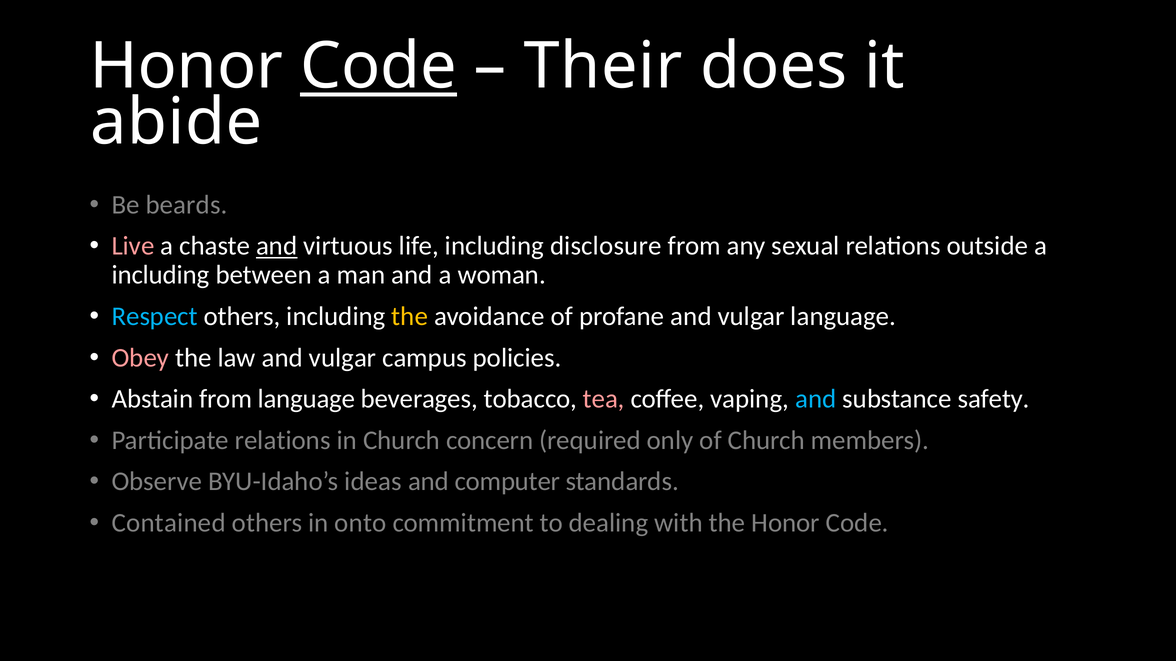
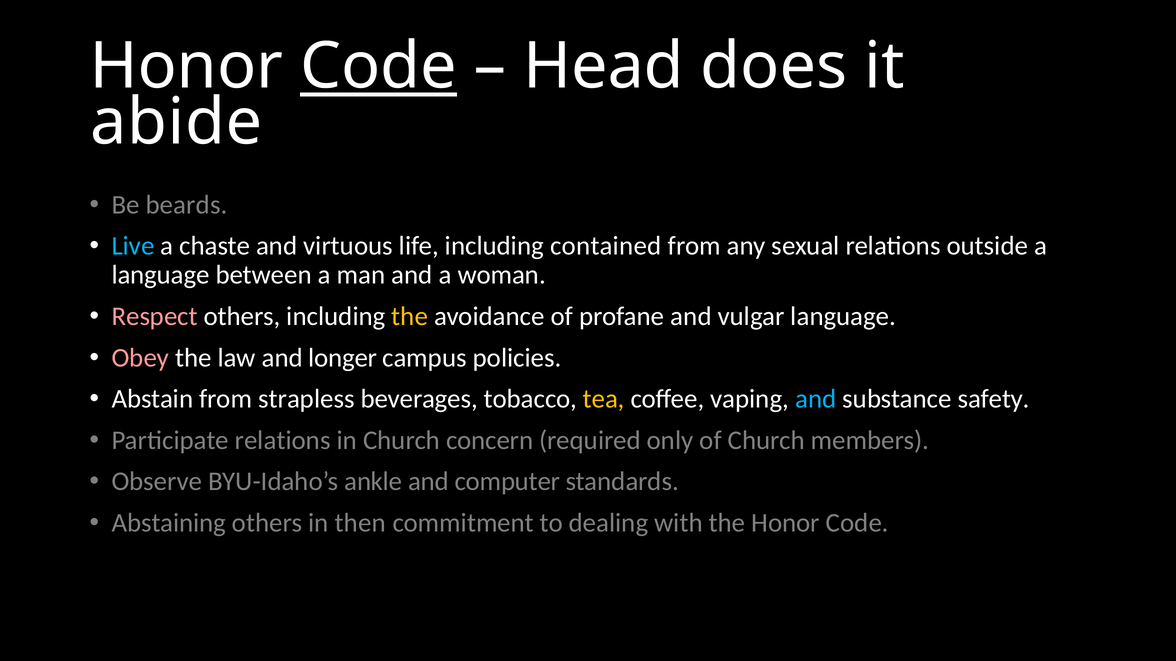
Their: Their -> Head (604, 66)
Live colour: pink -> light blue (133, 246)
and underline: present -> none (277, 246)
disclosure: disclosure -> contained (606, 246)
including: including -> language (161, 275)
Respect colour: light blue -> pink (155, 317)
law and vulgar: vulgar -> longer (343, 358)
from language: language -> strapless (306, 399)
tea colour: pink -> yellow (604, 399)
ideas: ideas -> ankle (373, 482)
Contained: Contained -> Abstaining (169, 523)
onto: onto -> then (360, 523)
